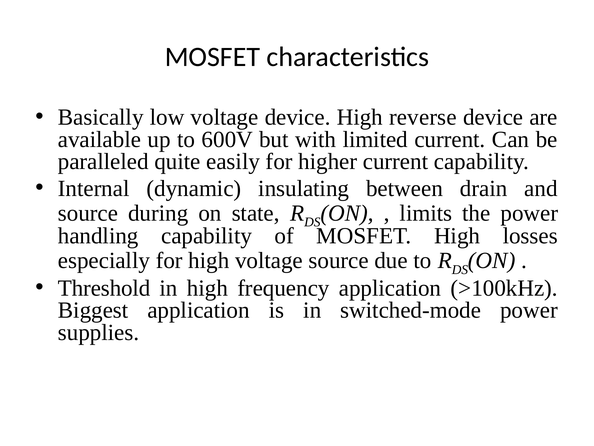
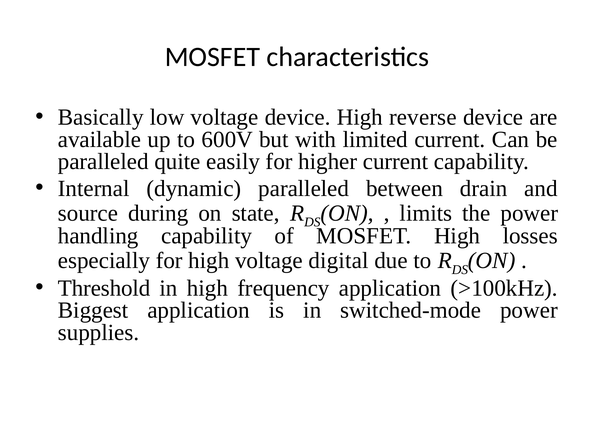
dynamic insulating: insulating -> paralleled (304, 188)
voltage source: source -> digital (339, 260)
